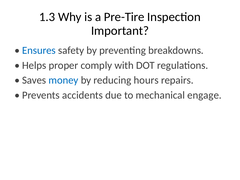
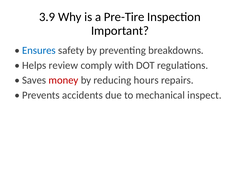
1.3: 1.3 -> 3.9 (47, 17)
proper: proper -> review (63, 65)
money colour: blue -> red (63, 80)
engage: engage -> inspect (204, 95)
